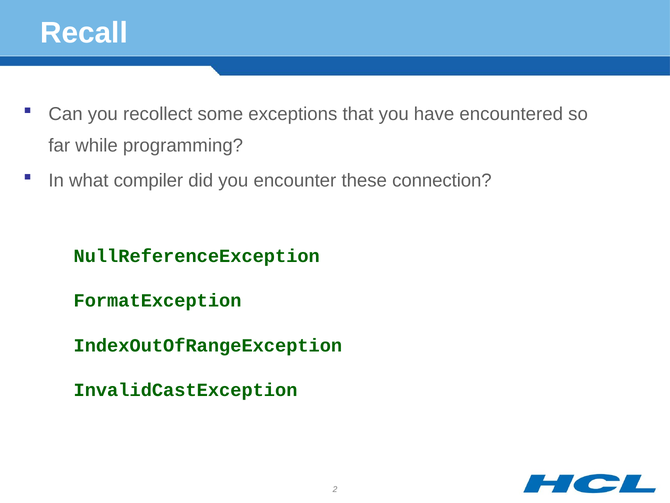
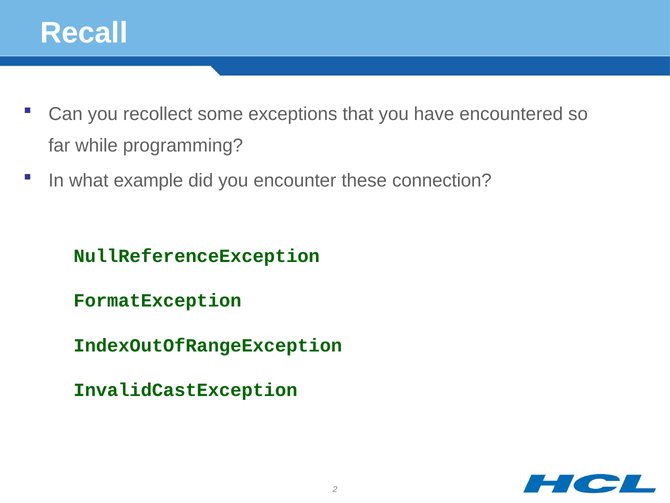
compiler: compiler -> example (148, 180)
